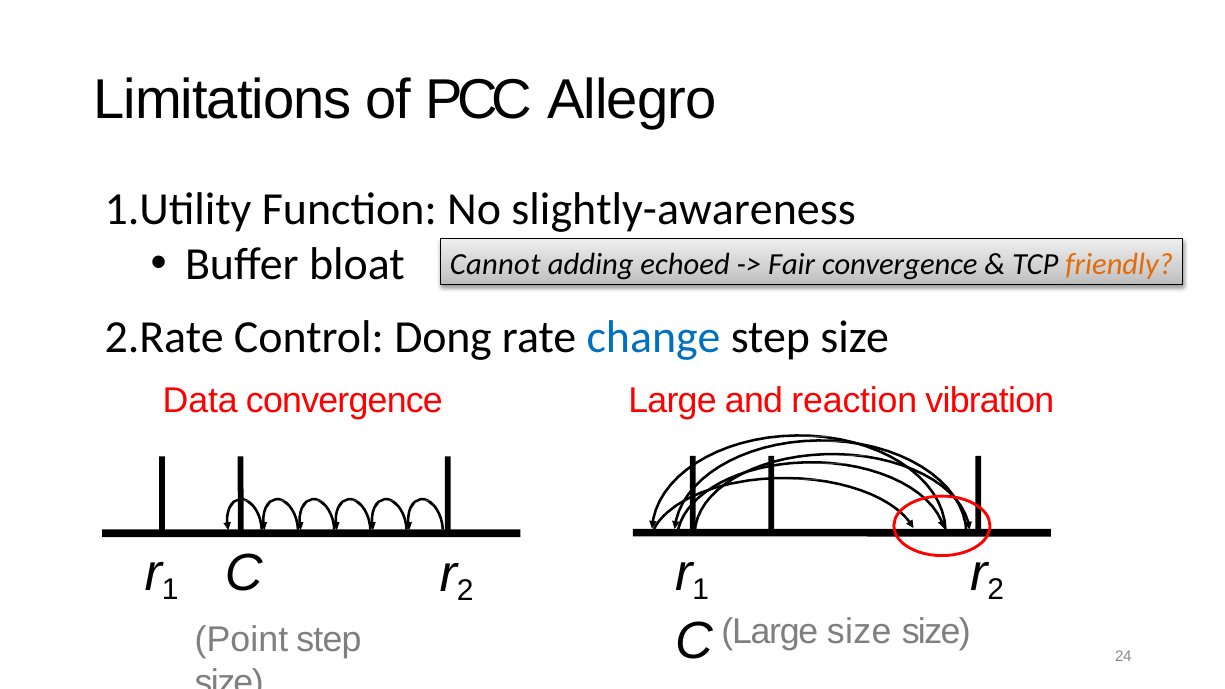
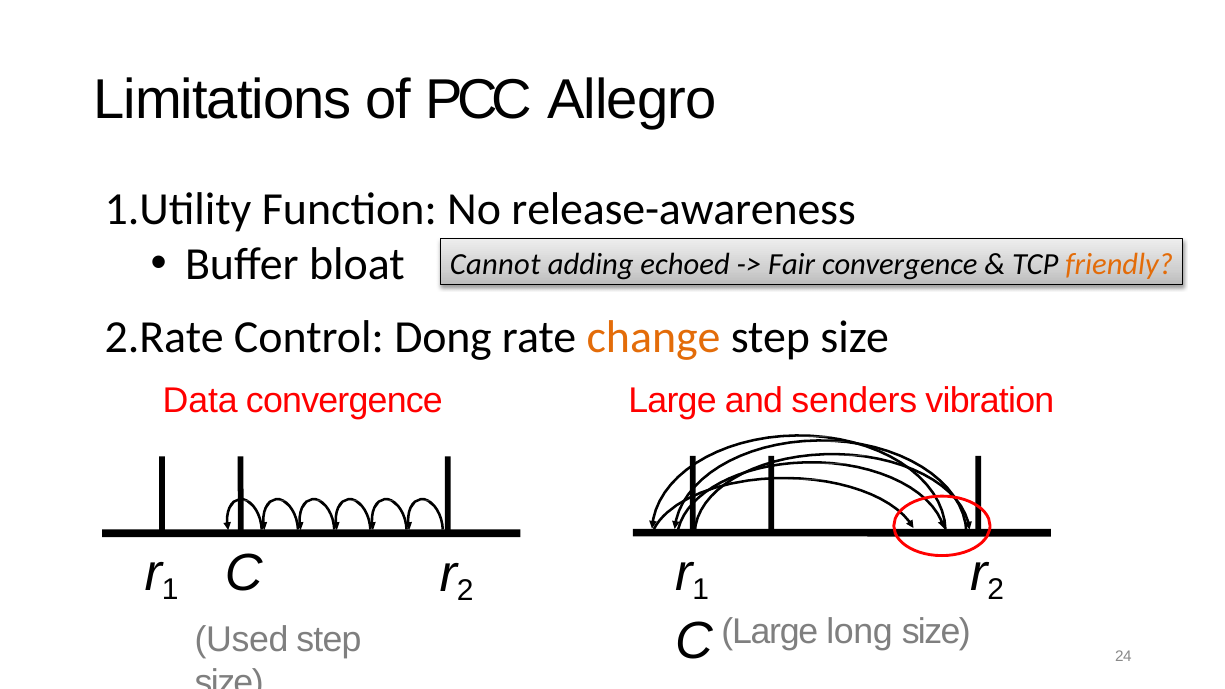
slightly-awareness: slightly-awareness -> release-awareness (684, 209)
change colour: blue -> orange (654, 338)
reaction: reaction -> senders (854, 400)
Large size: size -> long (860, 632)
Point: Point -> Used (242, 640)
